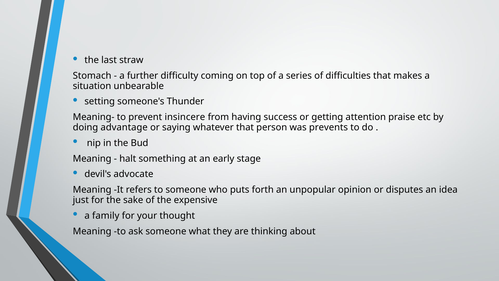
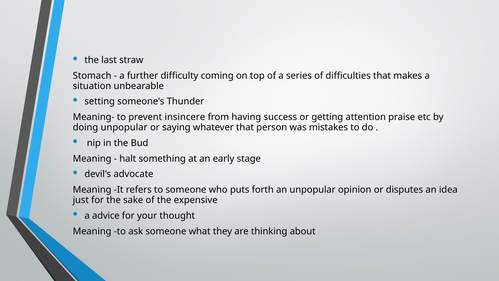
doing advantage: advantage -> unpopular (124, 127)
prevents: prevents -> mistakes (329, 127)
family: family -> advice (106, 215)
